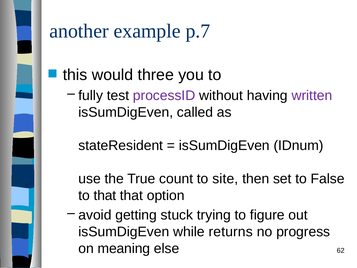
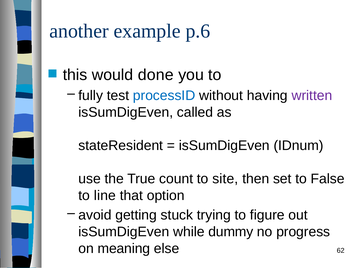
p.7: p.7 -> p.6 (198, 31)
three: three -> done (156, 75)
processID colour: purple -> blue (164, 95)
to that: that -> line (105, 195)
returns: returns -> dummy (231, 232)
